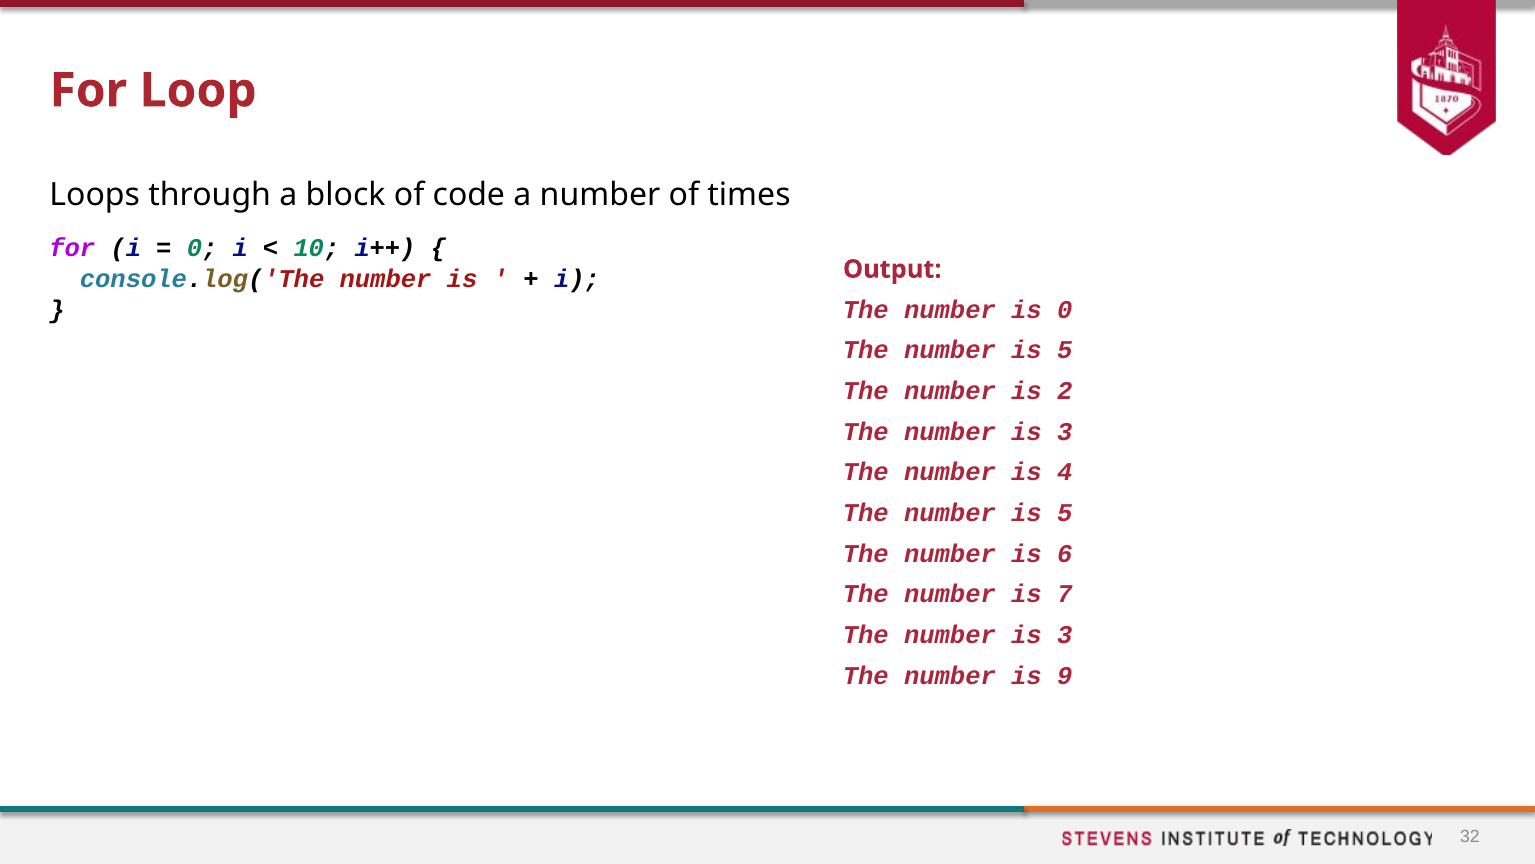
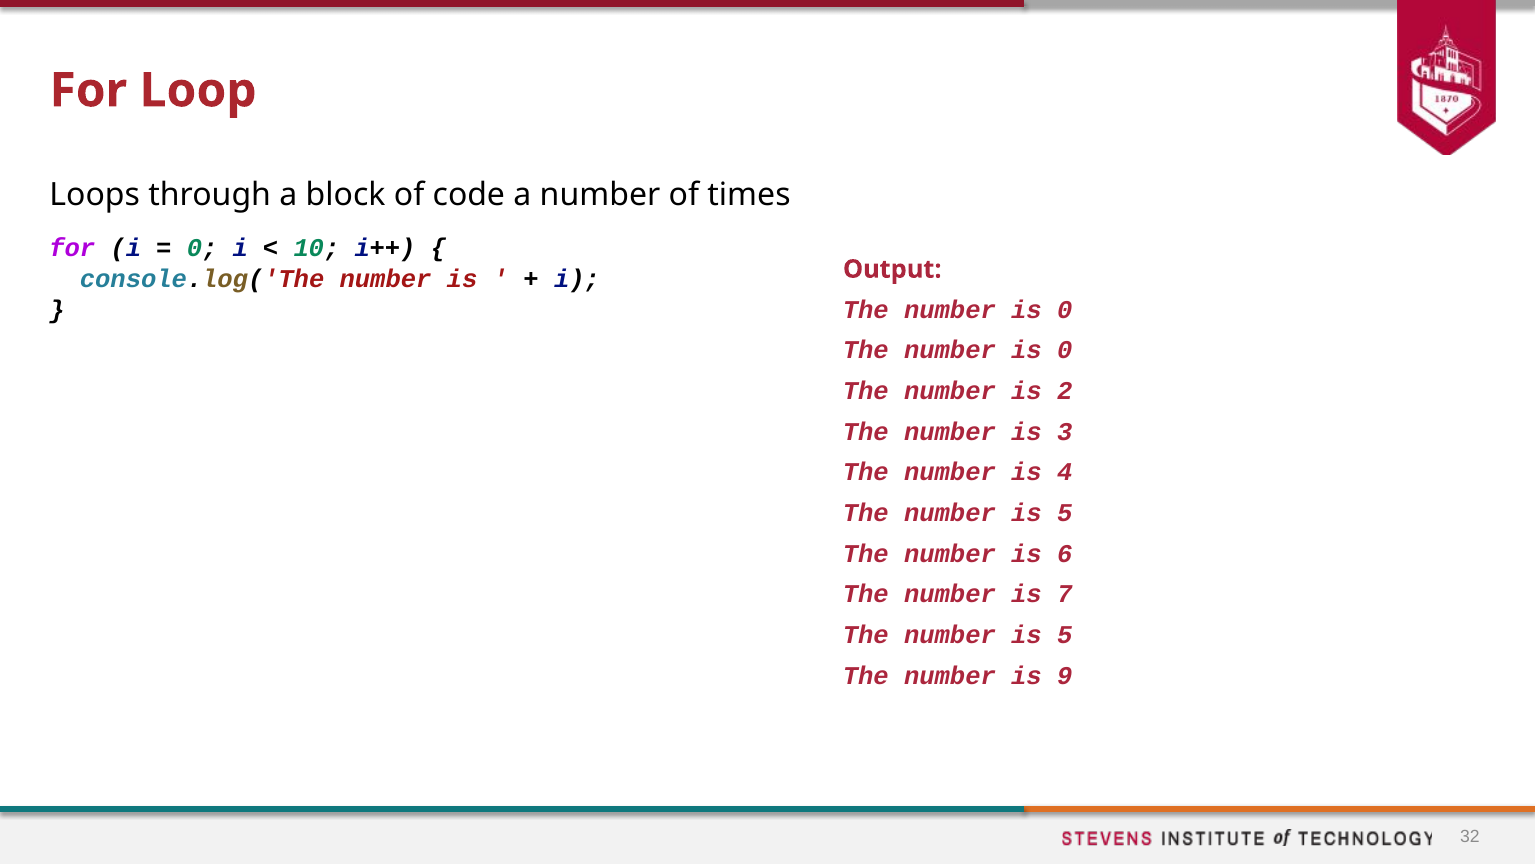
5: 5 -> 0 (1065, 350)
3: 3 -> 5 (1065, 635)
